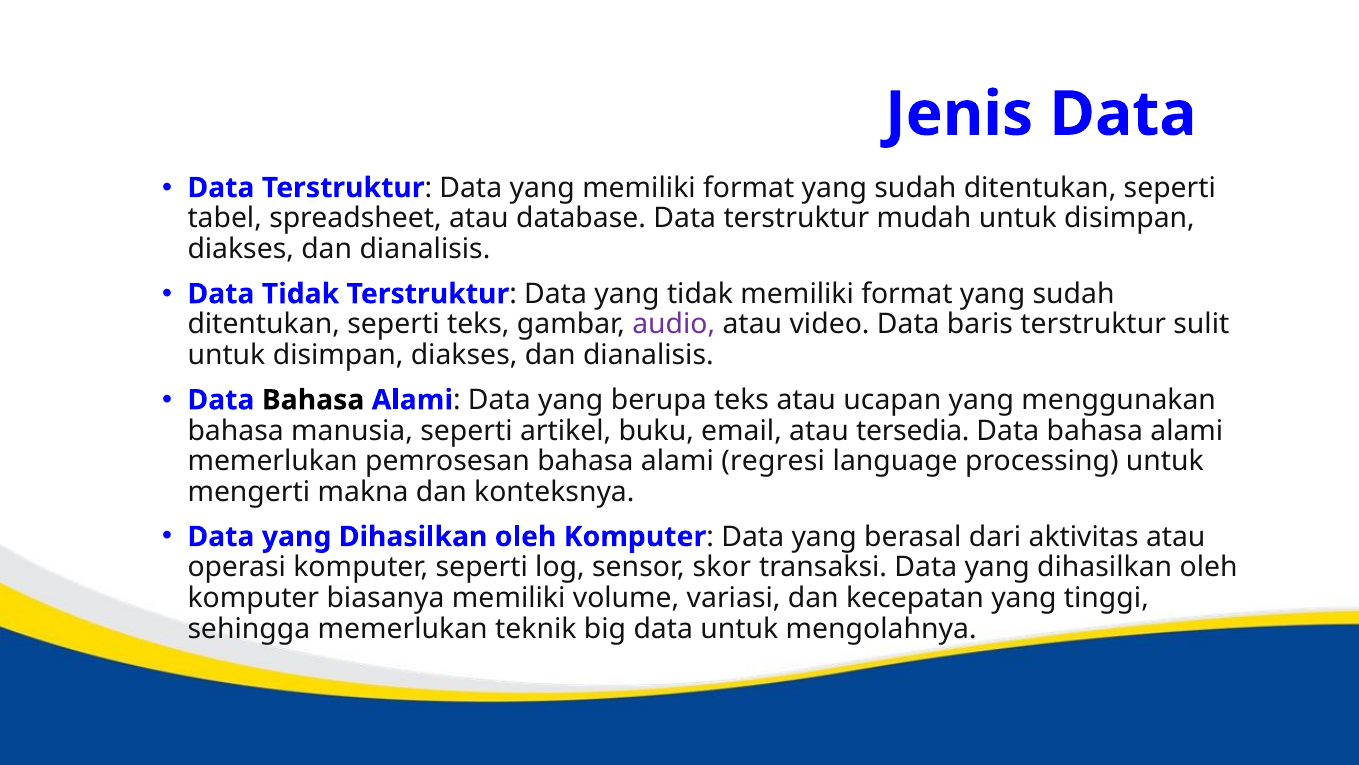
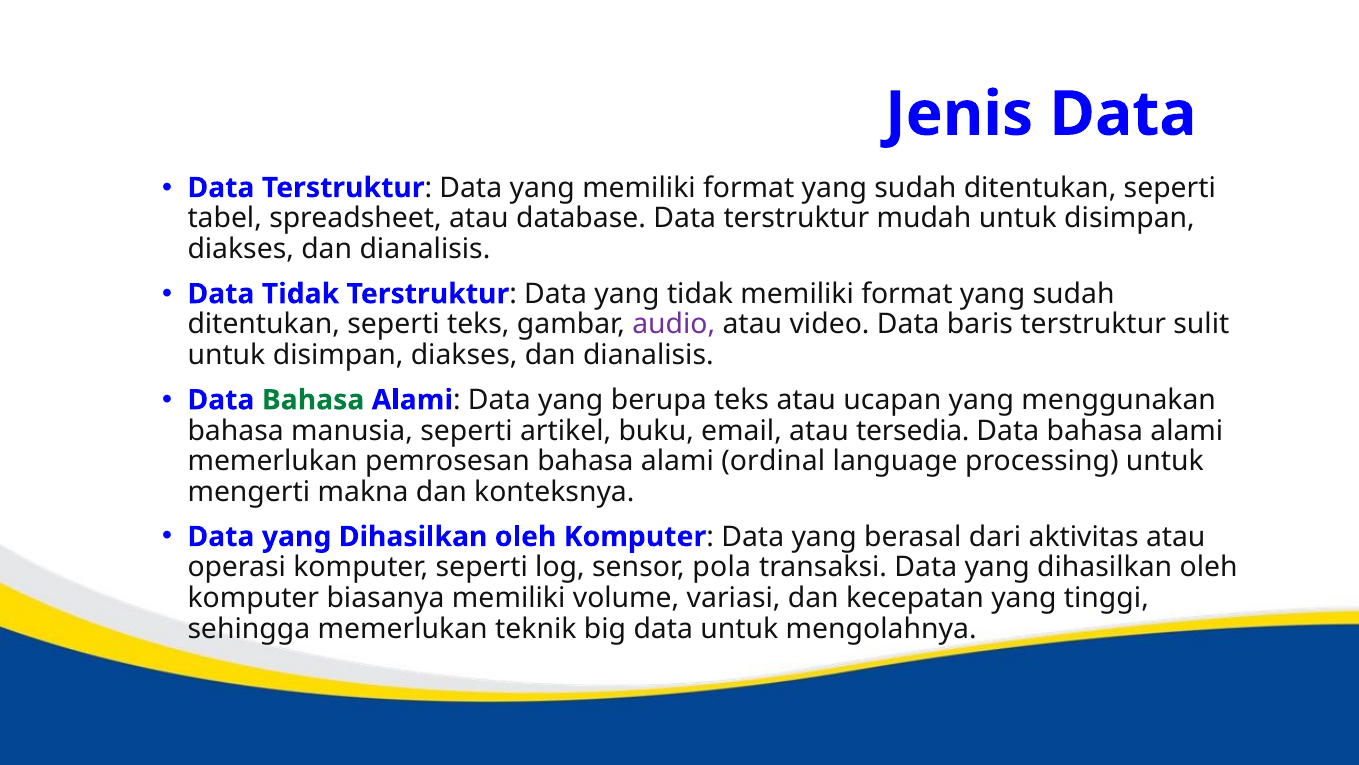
Bahasa colour: black -> green (313, 400)
regresi: regresi -> ordinal (773, 461)
skor: skor -> pola (722, 567)
